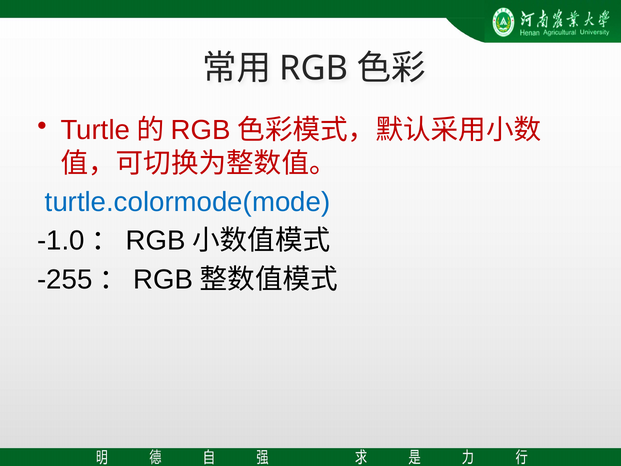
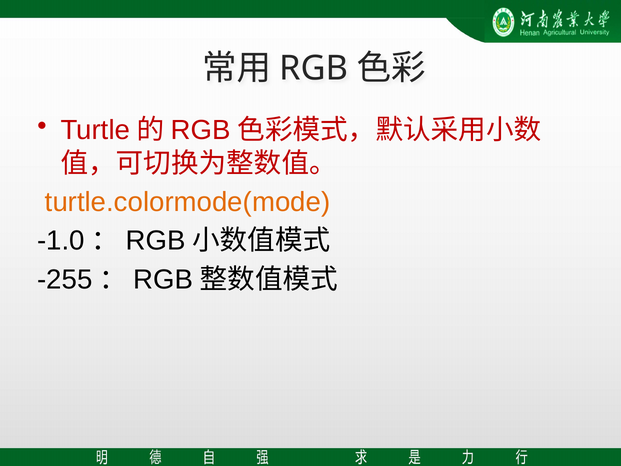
turtle.colormode(mode colour: blue -> orange (188, 202)
